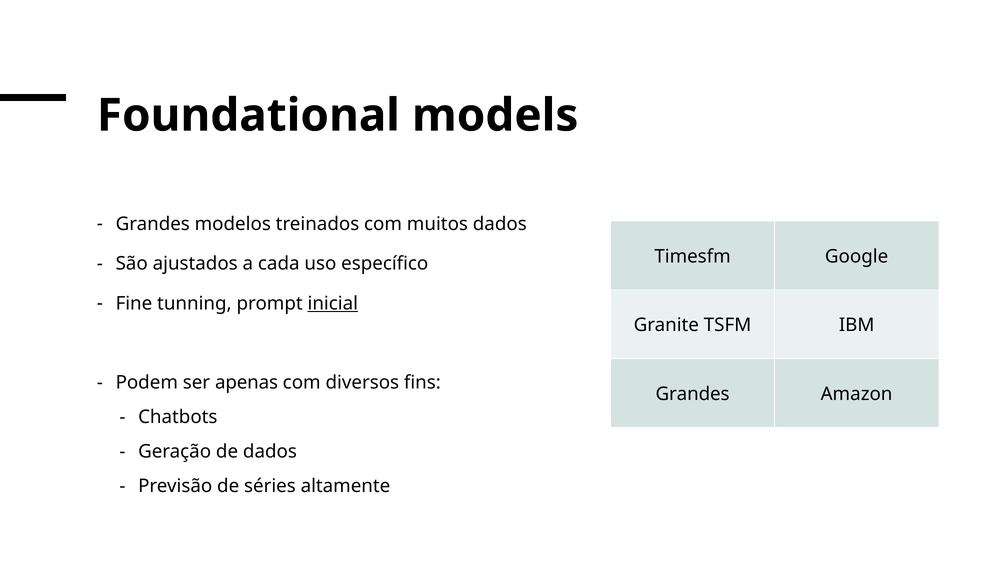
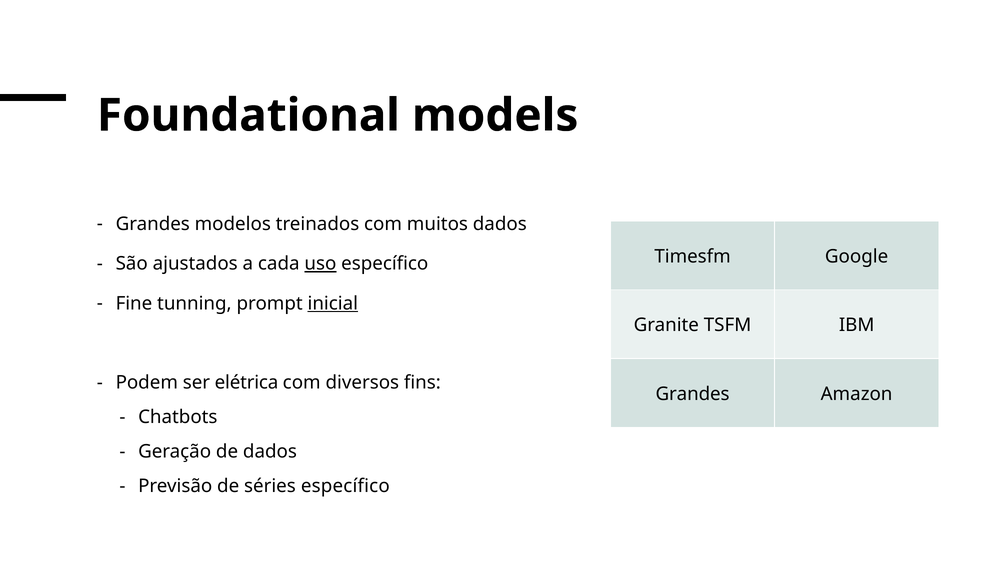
uso underline: none -> present (320, 264)
apenas: apenas -> elétrica (247, 383)
séries altamente: altamente -> específico (345, 486)
